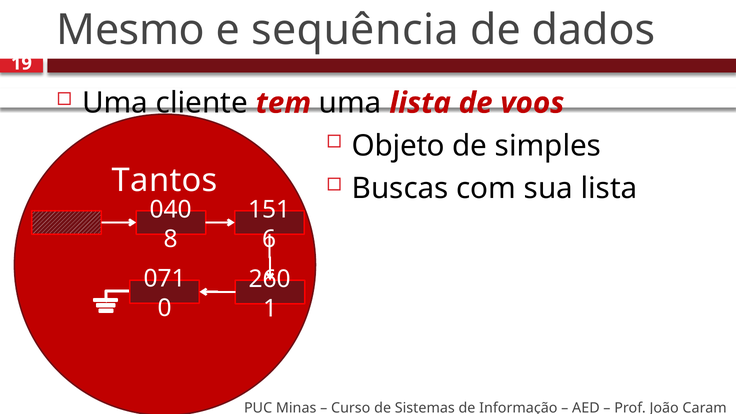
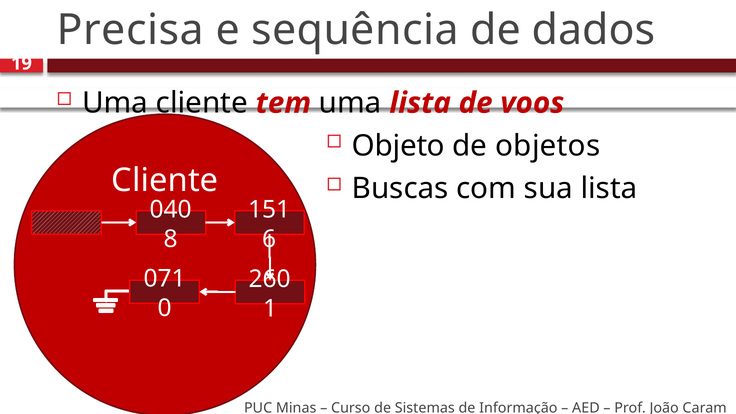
Mesmo: Mesmo -> Precisa (130, 30)
simples: simples -> objetos (548, 146)
Tantos: Tantos -> Cliente (165, 180)
